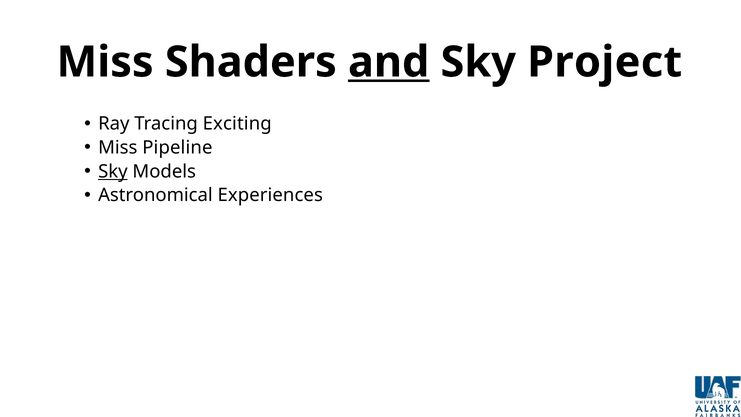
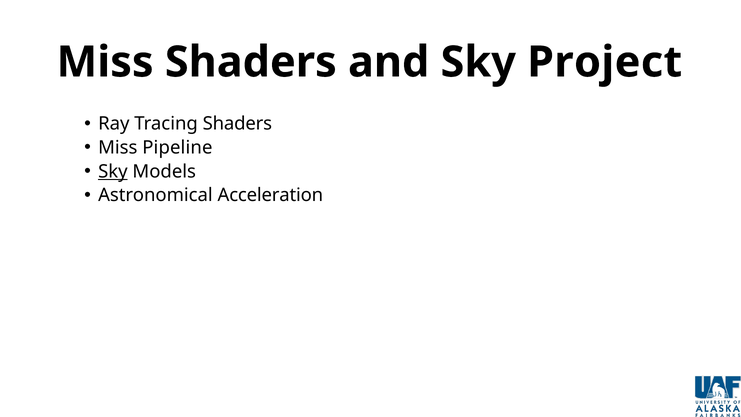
and underline: present -> none (389, 62)
Tracing Exciting: Exciting -> Shaders (237, 124)
Experiences: Experiences -> Acceleration (270, 195)
